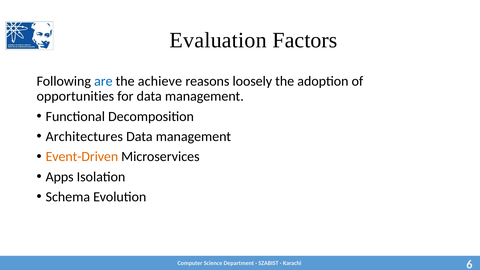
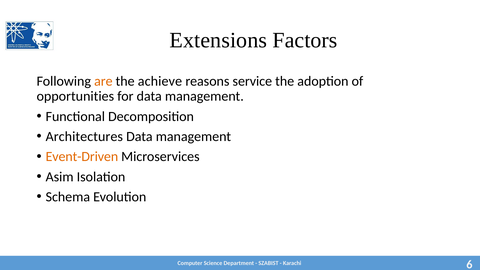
Evaluation: Evaluation -> Extensions (218, 40)
are colour: blue -> orange (103, 81)
loosely: loosely -> service (252, 81)
Apps: Apps -> Asim (60, 177)
